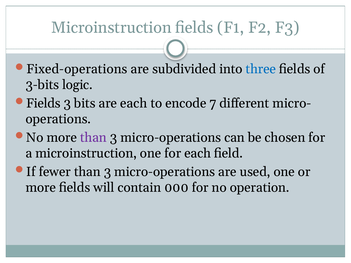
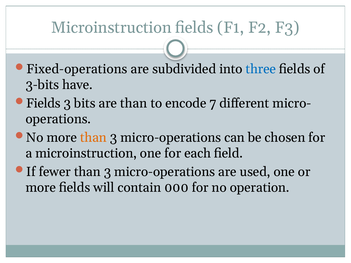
logic: logic -> have (77, 85)
are each: each -> than (134, 103)
than colour: purple -> orange (93, 138)
